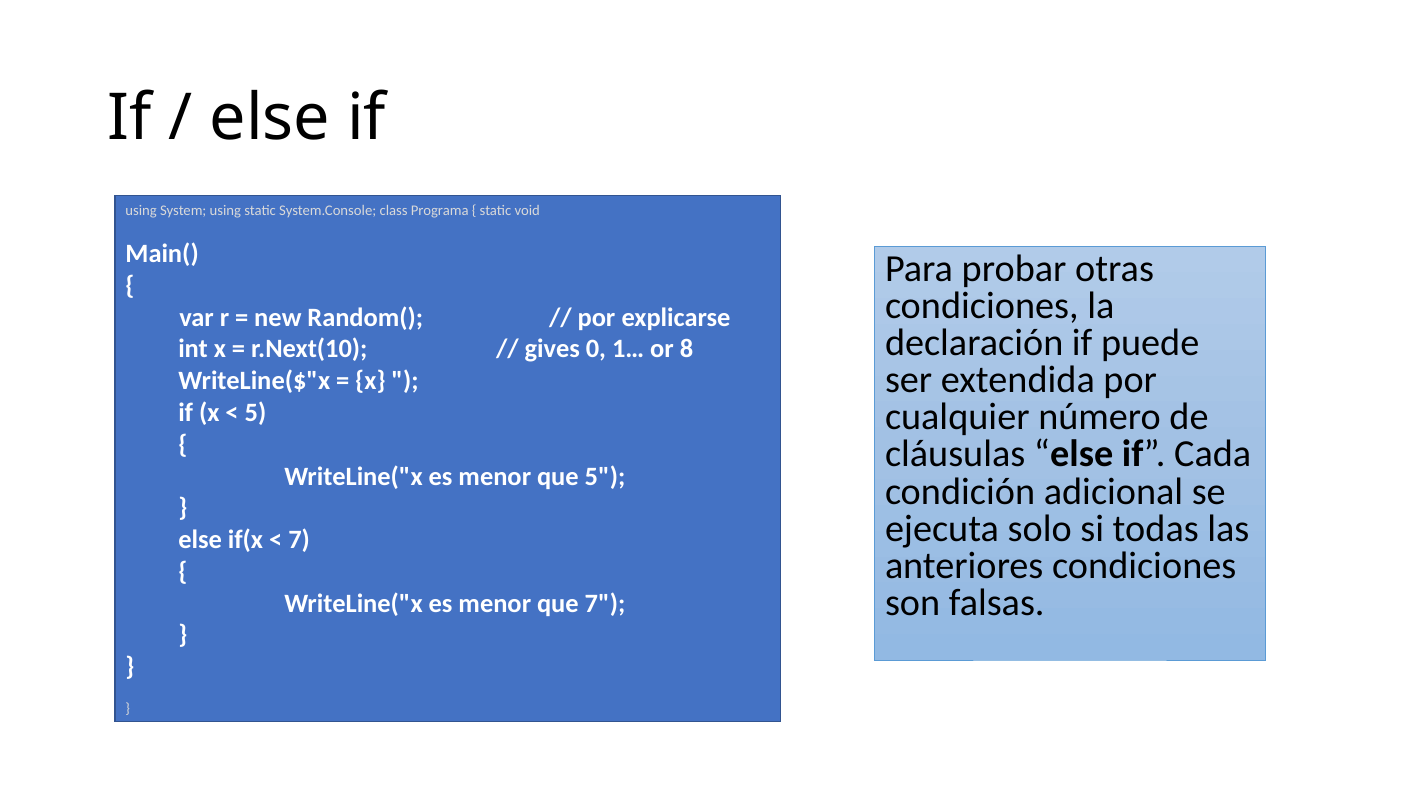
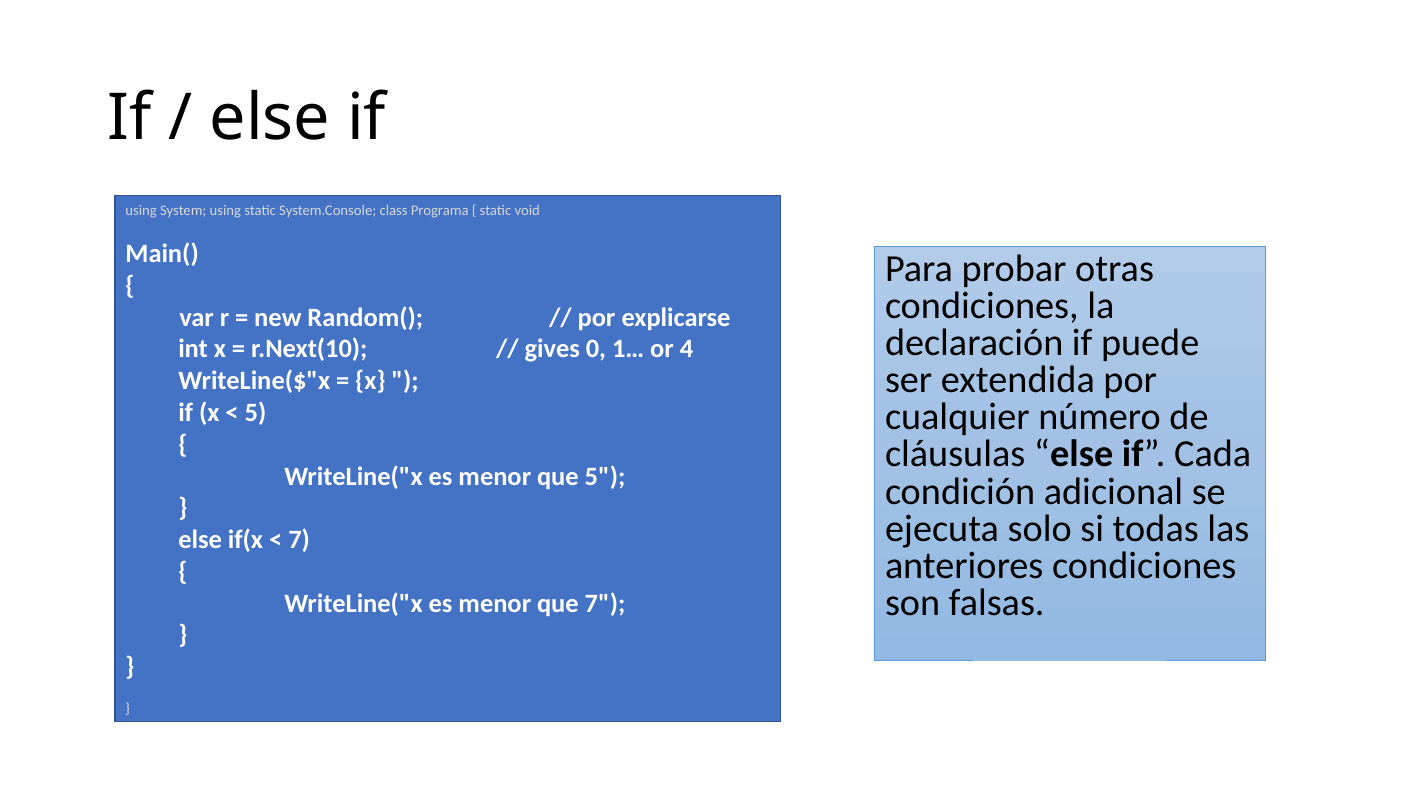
8: 8 -> 4 (686, 349)
